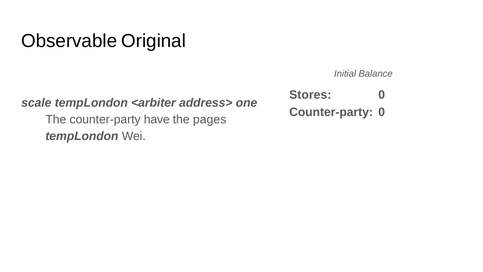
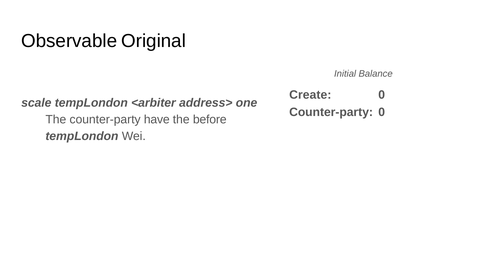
Stores: Stores -> Create (310, 95)
pages: pages -> before (210, 119)
